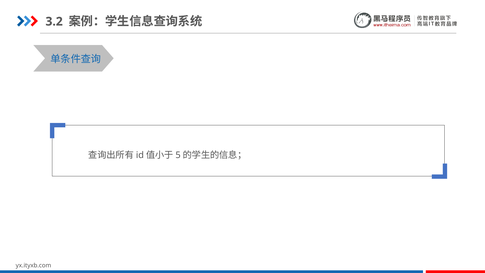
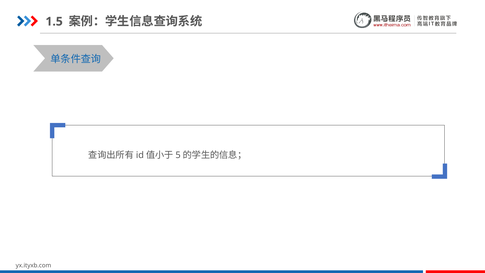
3.2: 3.2 -> 1.5 (54, 22)
